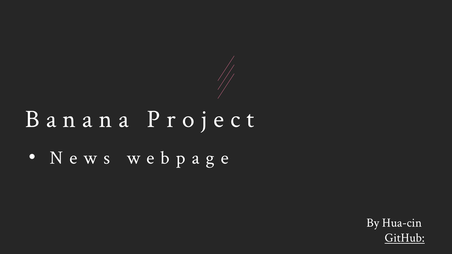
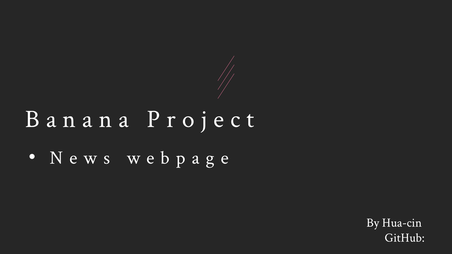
GitHub underline: present -> none (405, 238)
